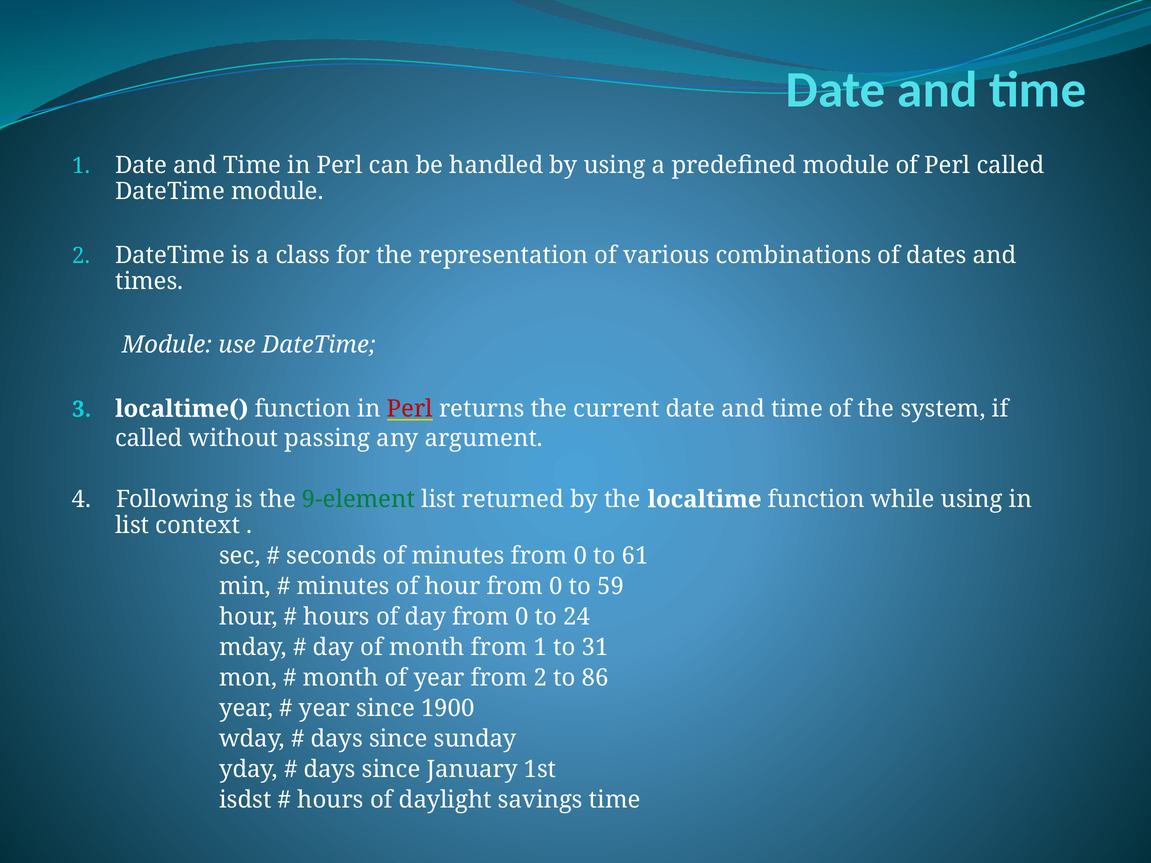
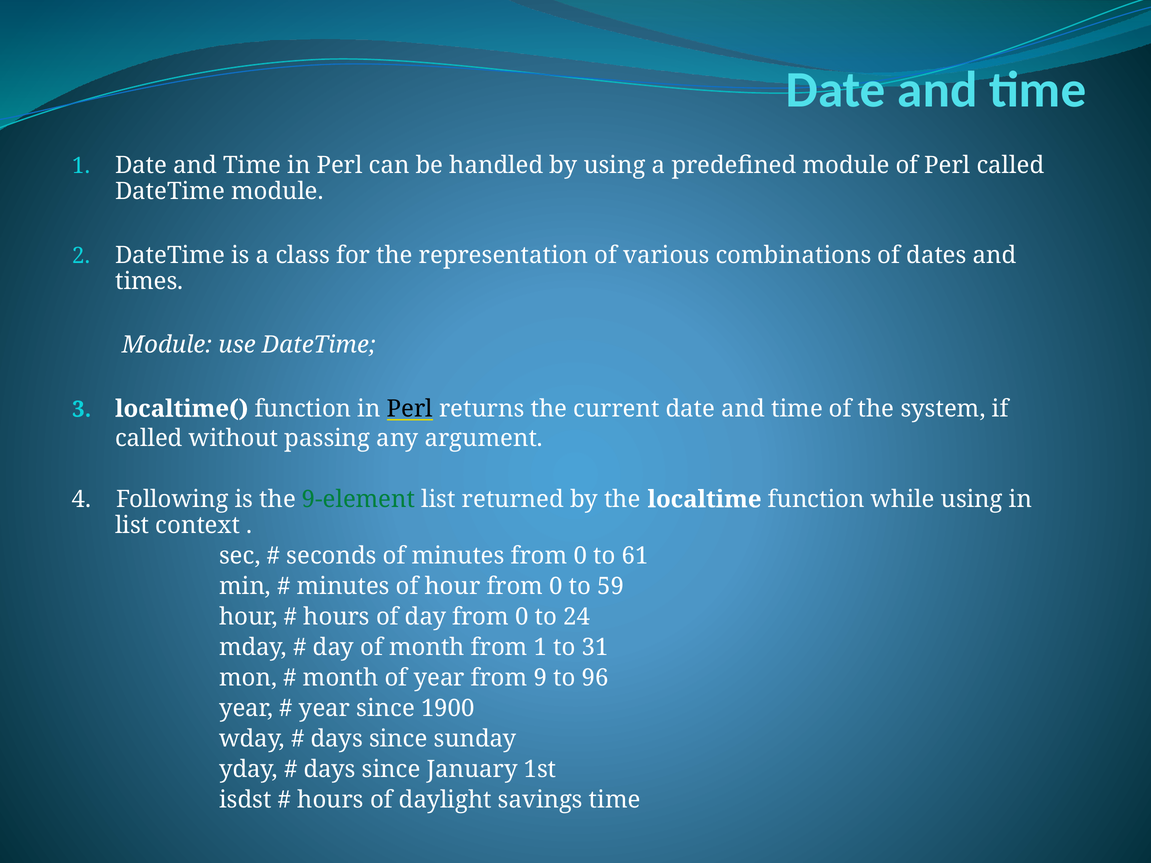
Perl colour: red -> black (410, 409)
from 2: 2 -> 9 (540, 678)
86: 86 -> 96 (595, 678)
